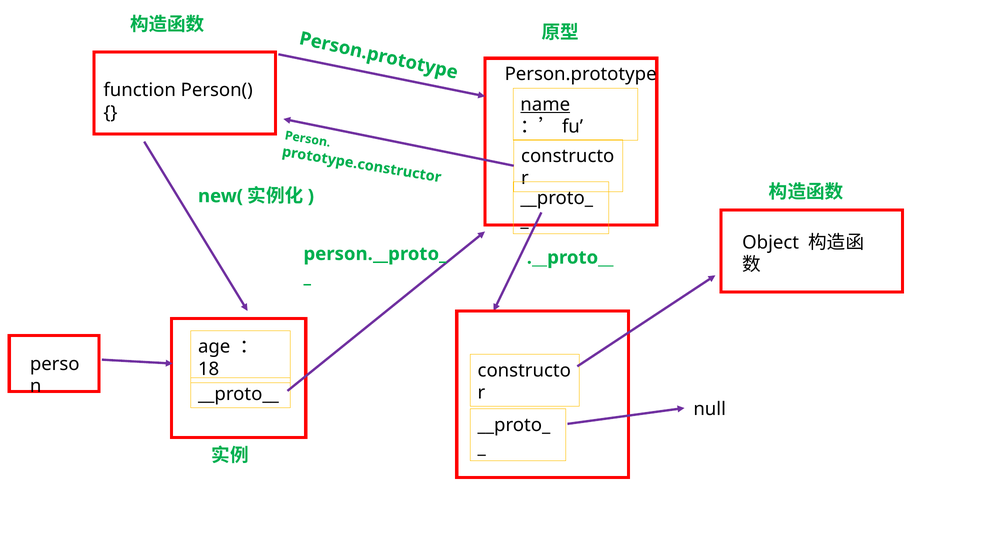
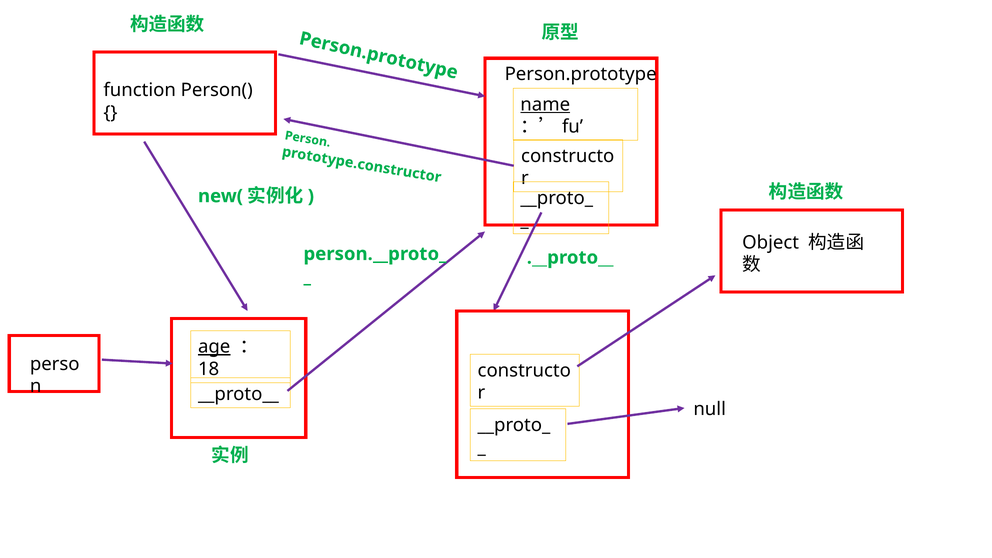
age underline: none -> present (214, 347)
